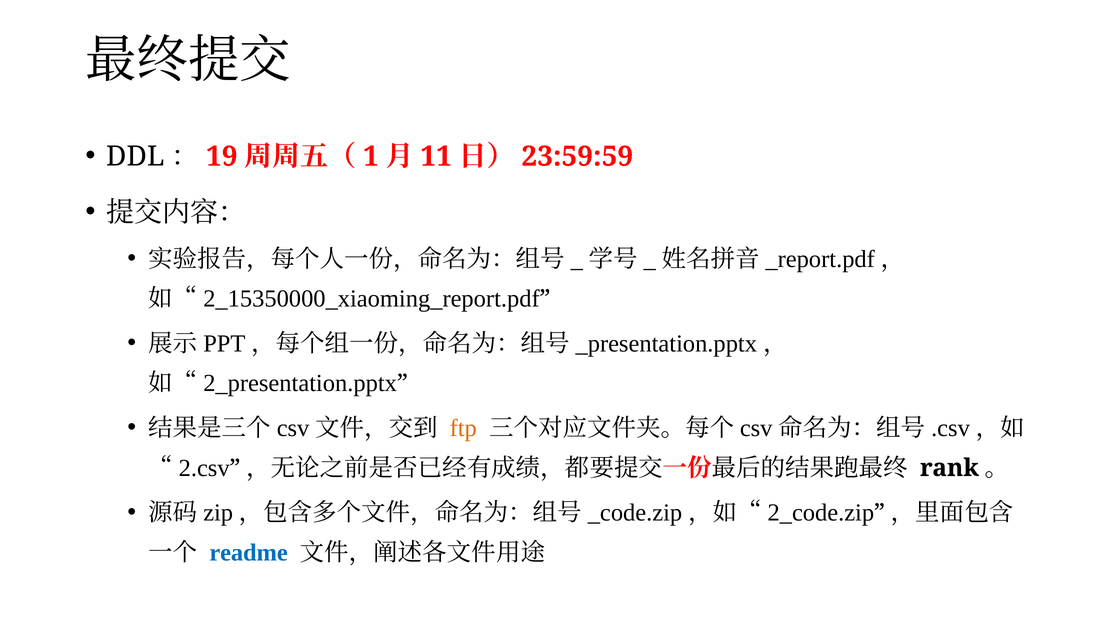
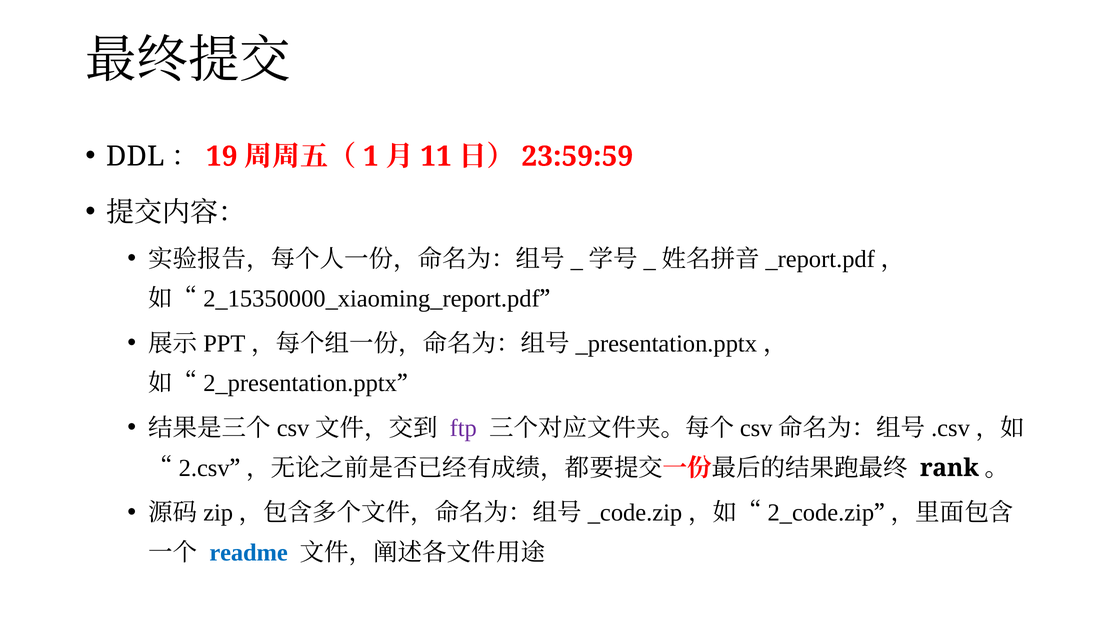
ftp colour: orange -> purple (463, 428)
